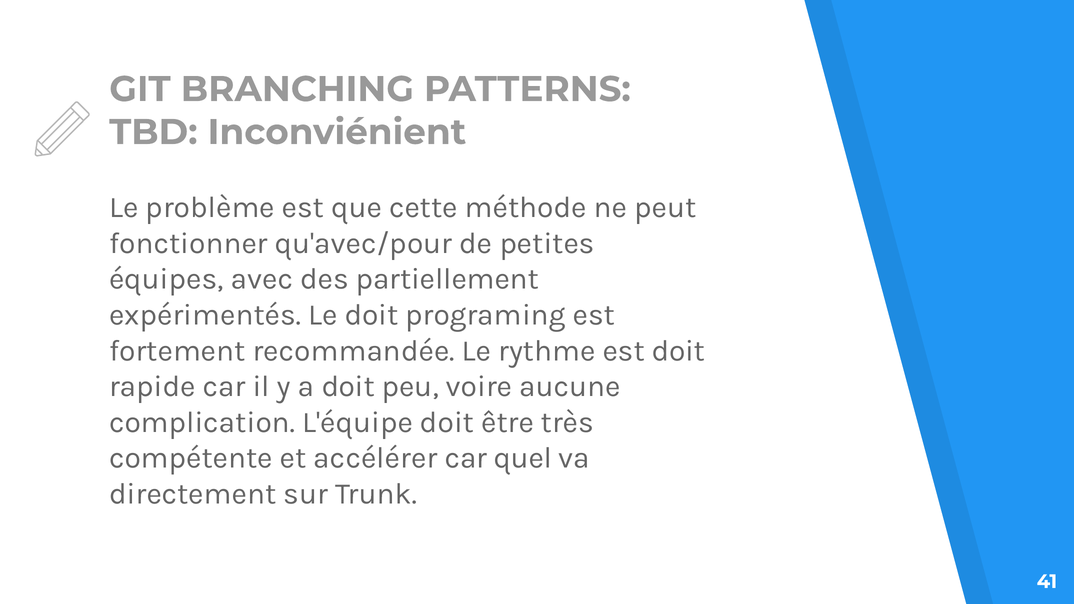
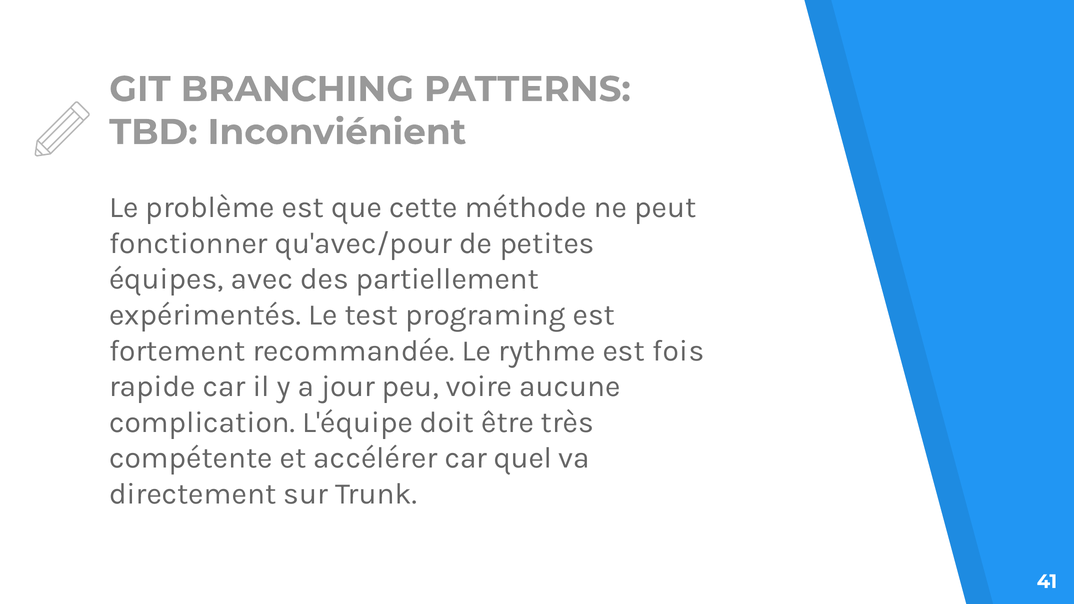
Le doit: doit -> test (371, 315)
est doit: doit -> fois (678, 351)
a doit: doit -> jour (348, 387)
